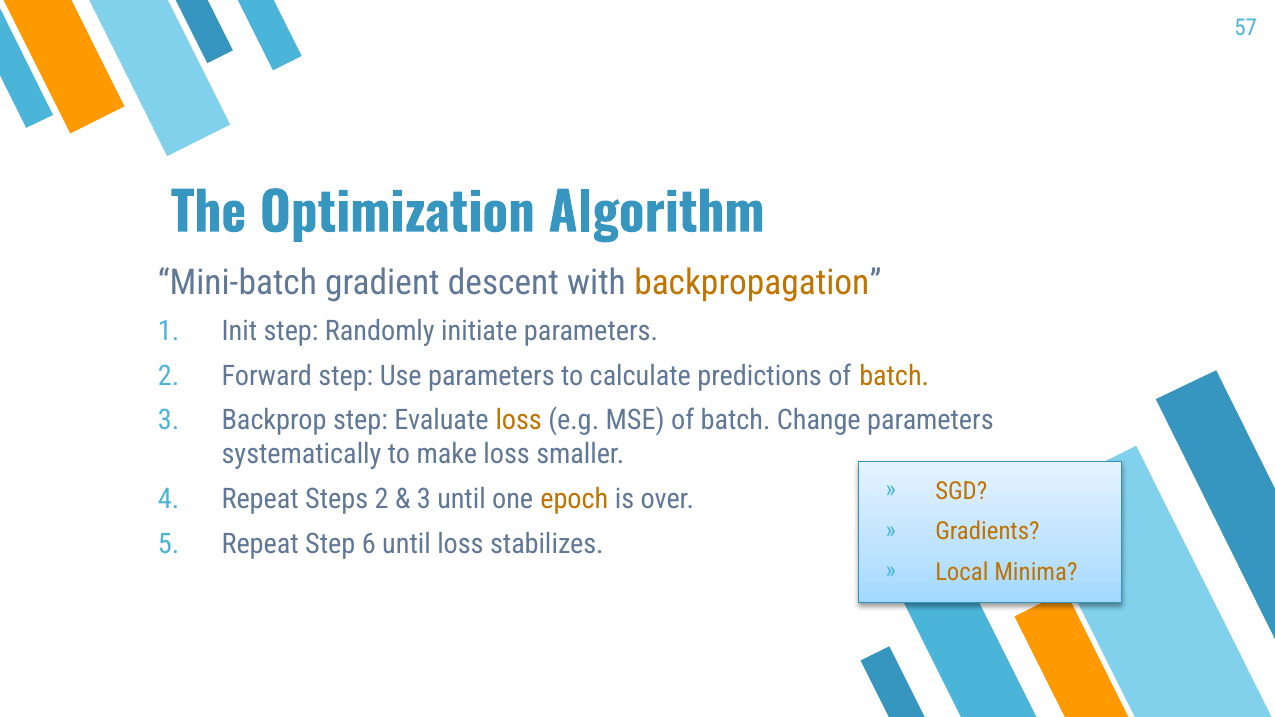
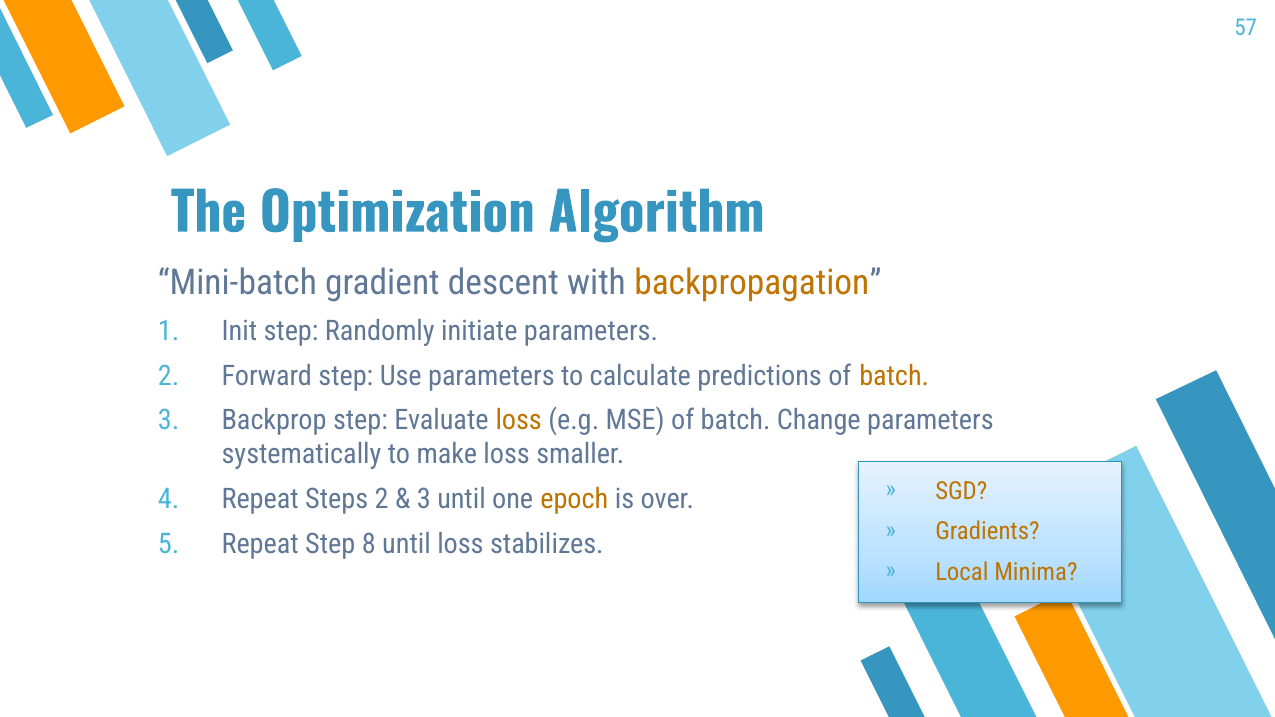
6: 6 -> 8 (369, 544)
